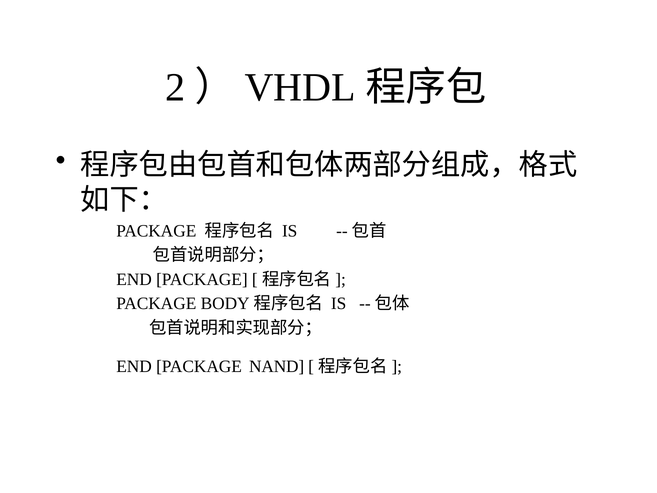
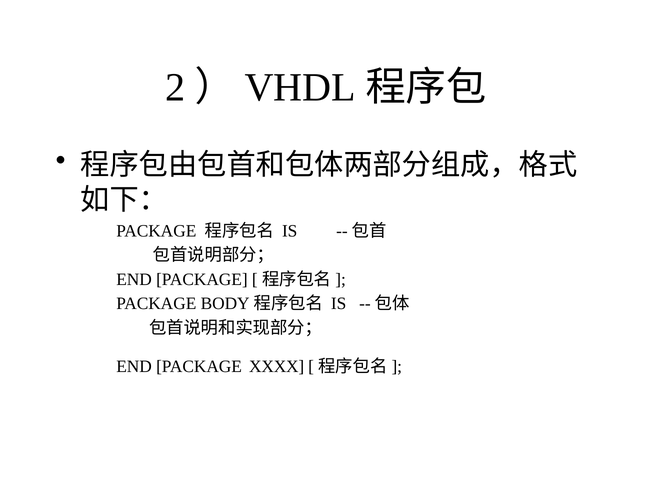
NAND: NAND -> XXXX (277, 366)
